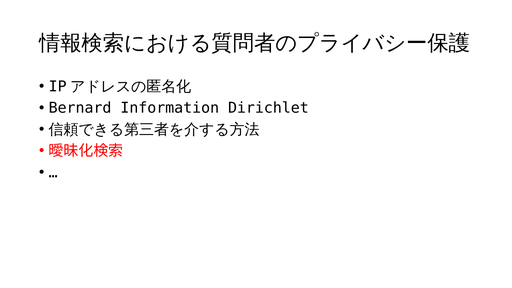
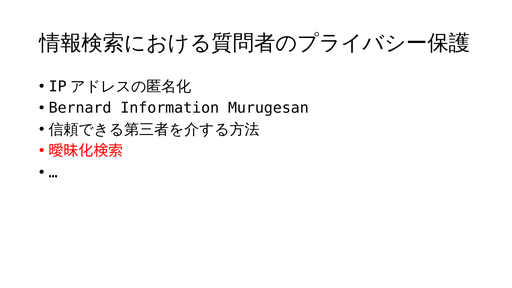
Dirichlet: Dirichlet -> Murugesan (268, 108)
